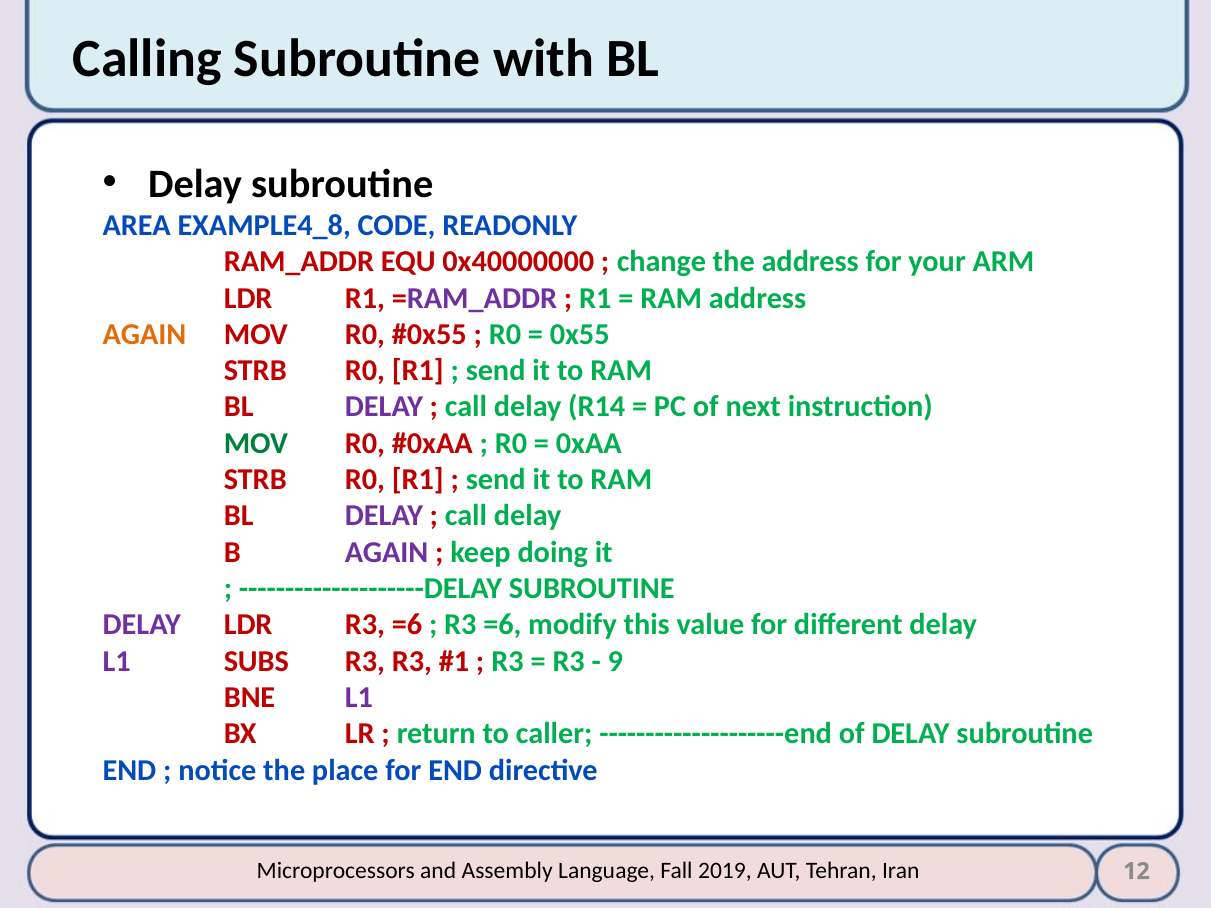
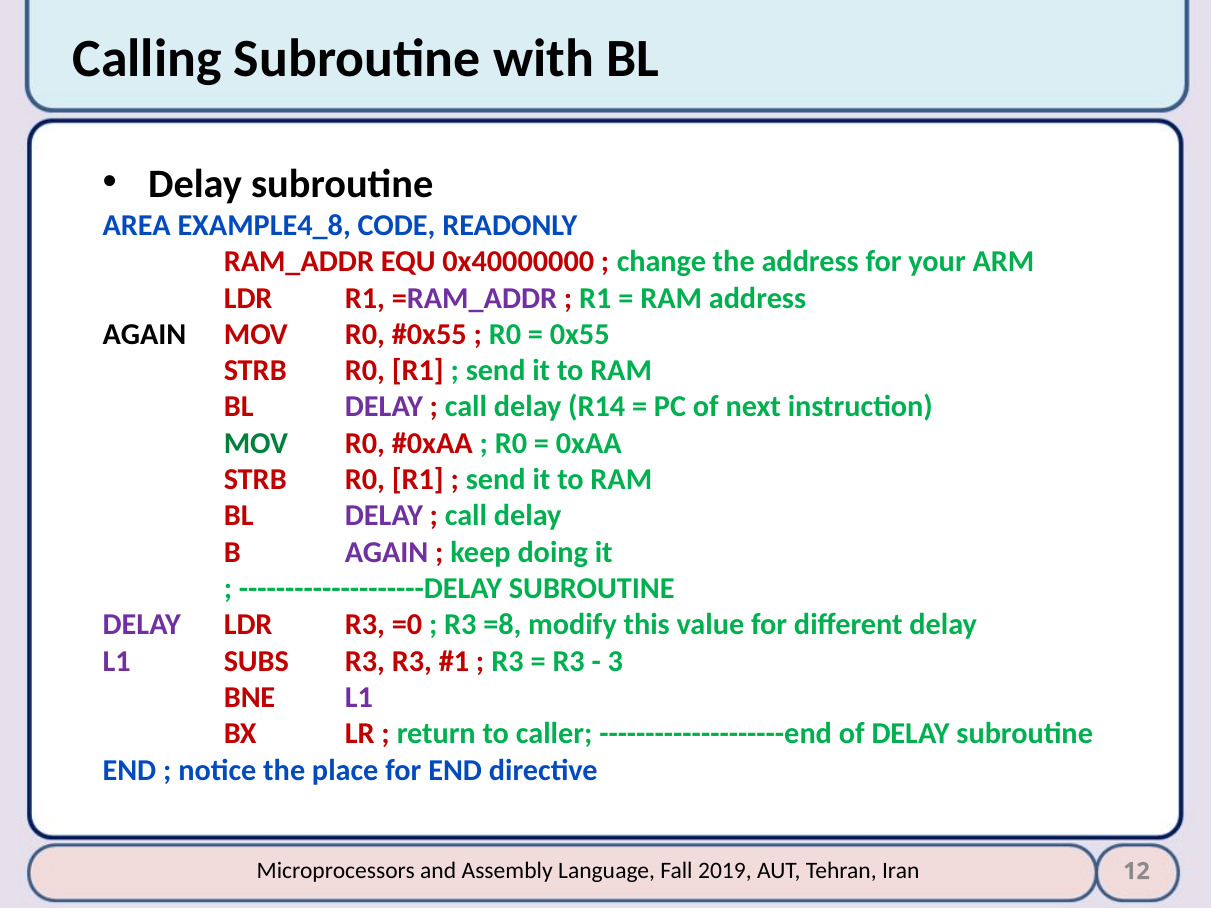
AGAIN colour: orange -> black (144, 334)
LDR R3 =6: =6 -> =0 (407, 625)
=6: =6 -> =8 (502, 625)
9: 9 -> 3 (615, 661)
